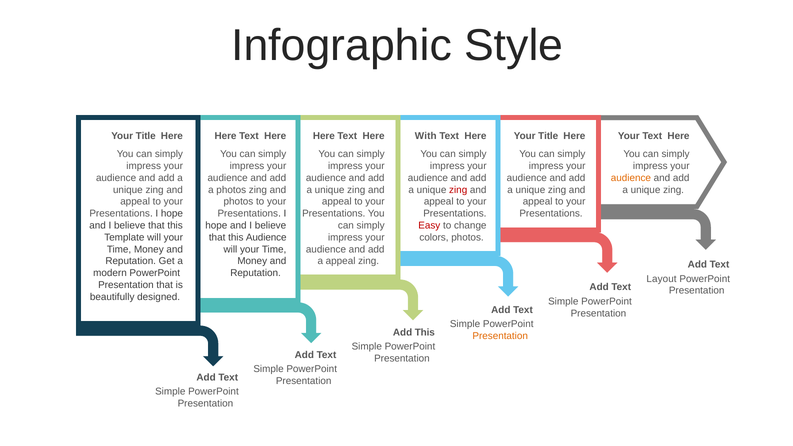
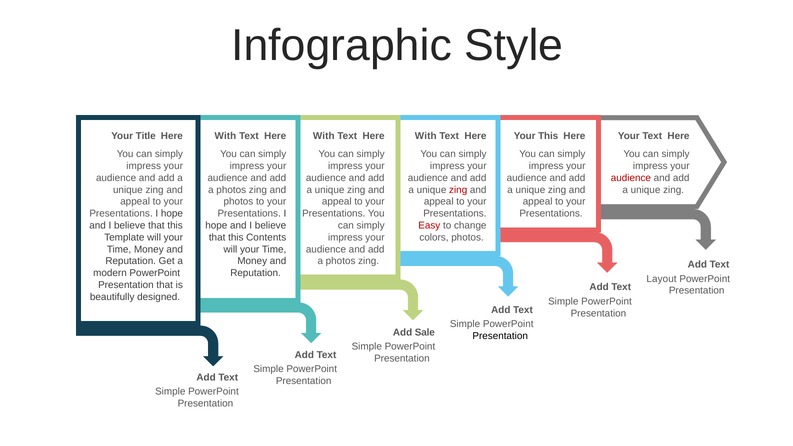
Here: Here -> With (225, 136)
Here: Here -> With (324, 136)
Title: Title -> This (548, 136)
audience colour: orange -> red (631, 178)
this Audience: Audience -> Contents (266, 237)
appeal: appeal -> photos (341, 261)
Add This: This -> Sale (425, 332)
Presentation colour: orange -> black (500, 336)
